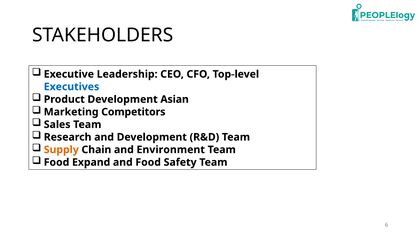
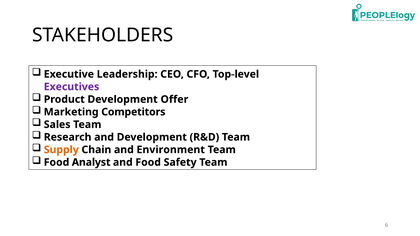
Executives colour: blue -> purple (72, 87)
Asian: Asian -> Offer (174, 99)
Expand: Expand -> Analyst (91, 162)
